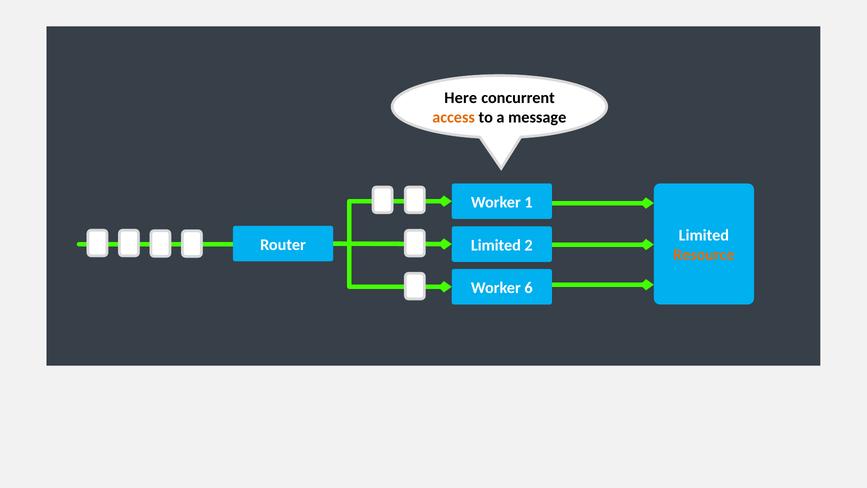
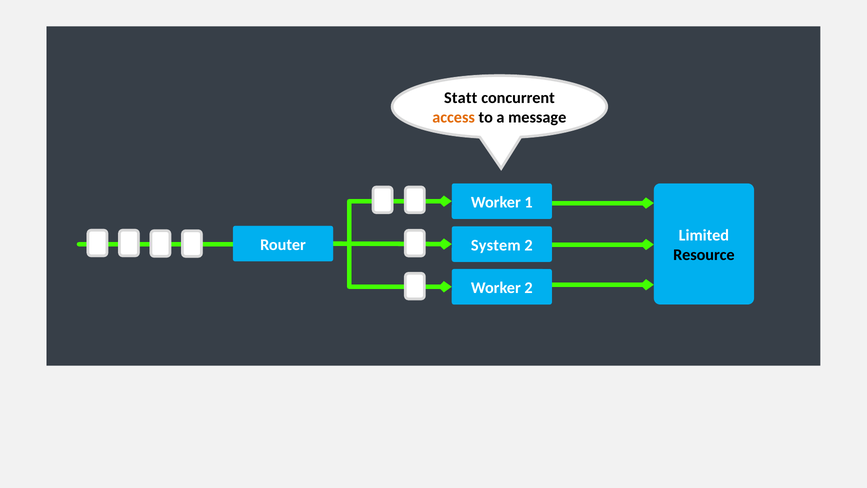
Here: Here -> Statt (461, 98)
Limited: Limited -> System (496, 245)
Resource colour: orange -> black (704, 255)
Worker 6: 6 -> 2 (529, 288)
